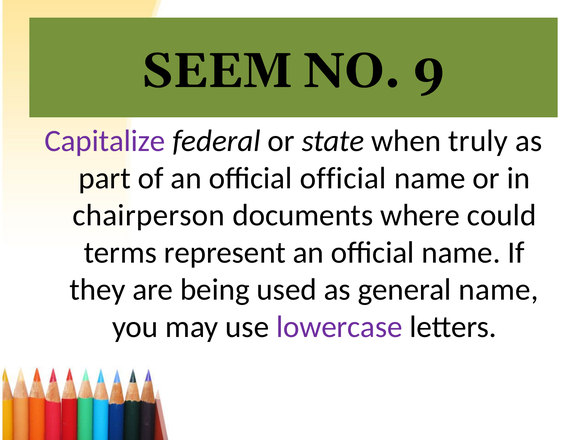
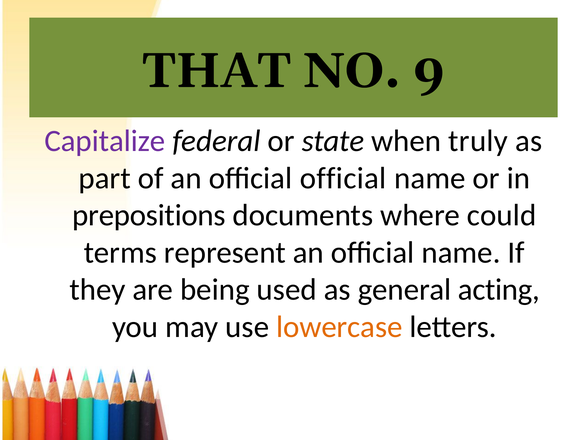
SEEM: SEEM -> THAT (217, 71)
chairperson: chairperson -> prepositions (149, 215)
general name: name -> acting (499, 290)
lowercase colour: purple -> orange (339, 327)
